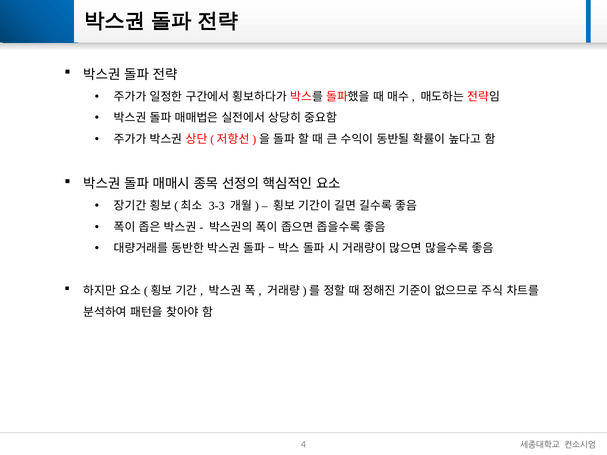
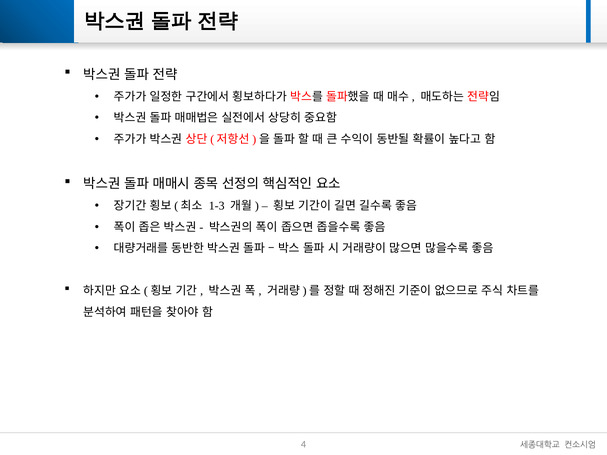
3-3: 3-3 -> 1-3 (217, 206)
